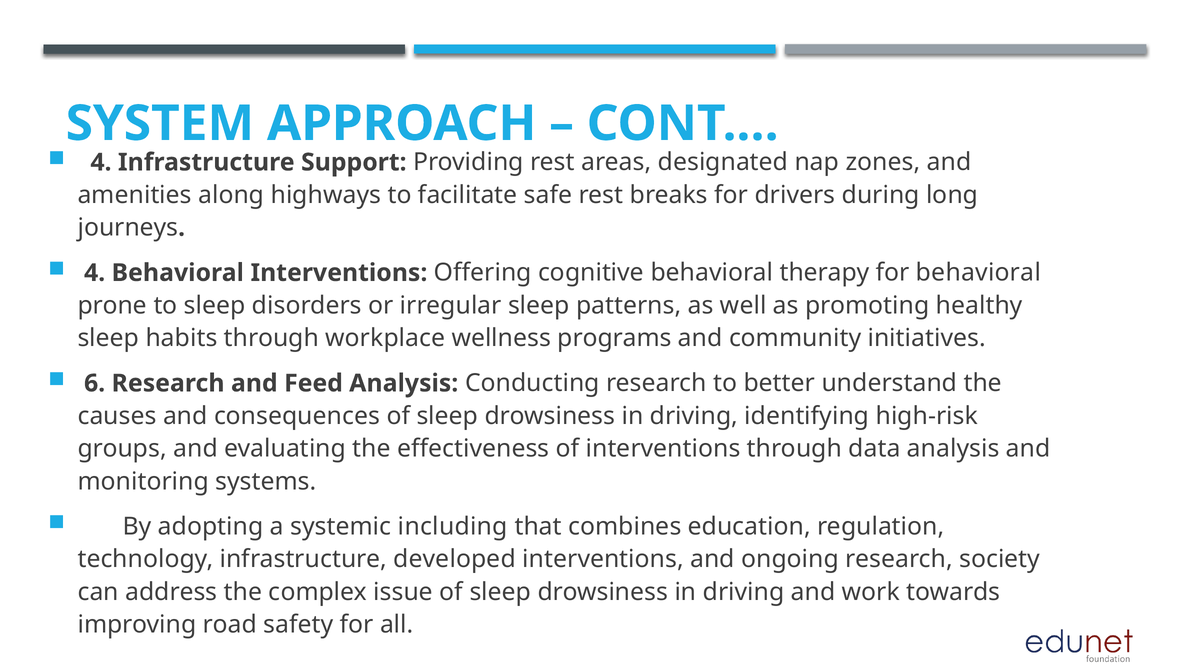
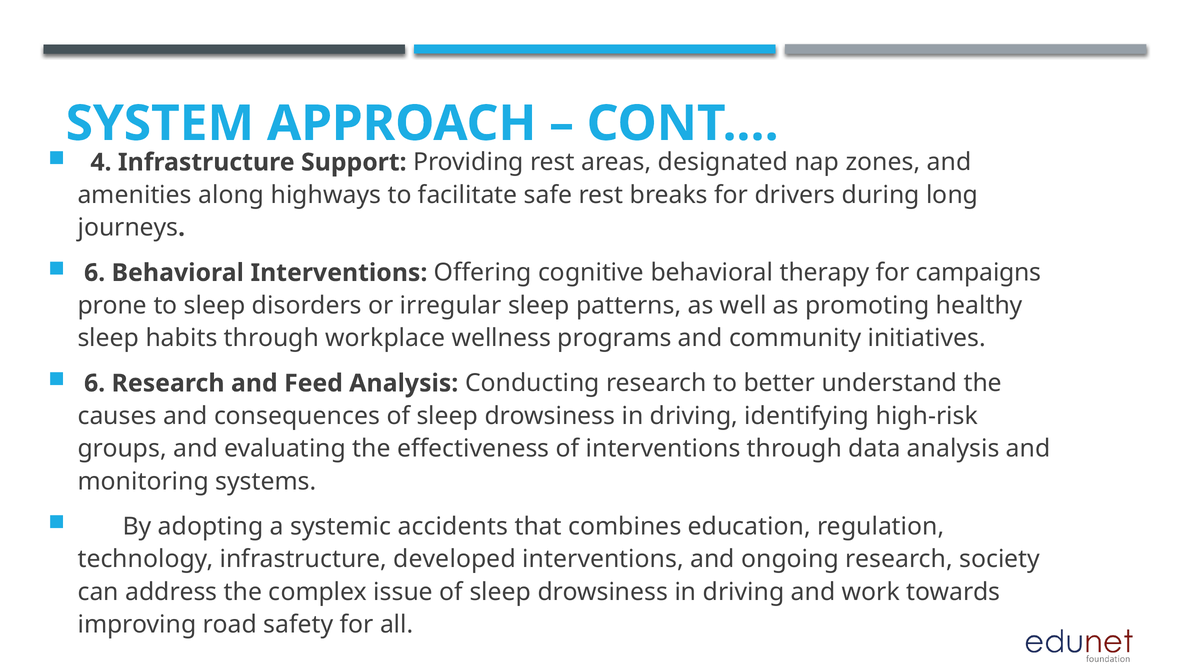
4: 4 -> 6 (95, 273)
for behavioral: behavioral -> campaigns (979, 273)
including: including -> accidents (453, 527)
